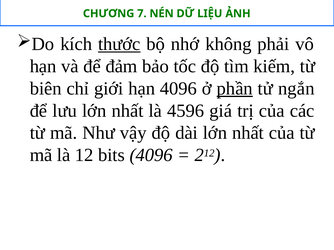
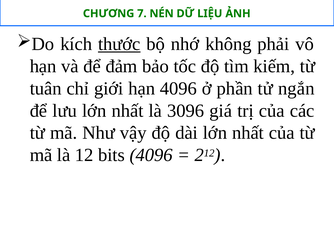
biên: biên -> tuân (46, 89)
phần underline: present -> none (235, 89)
4596: 4596 -> 3096 (186, 111)
